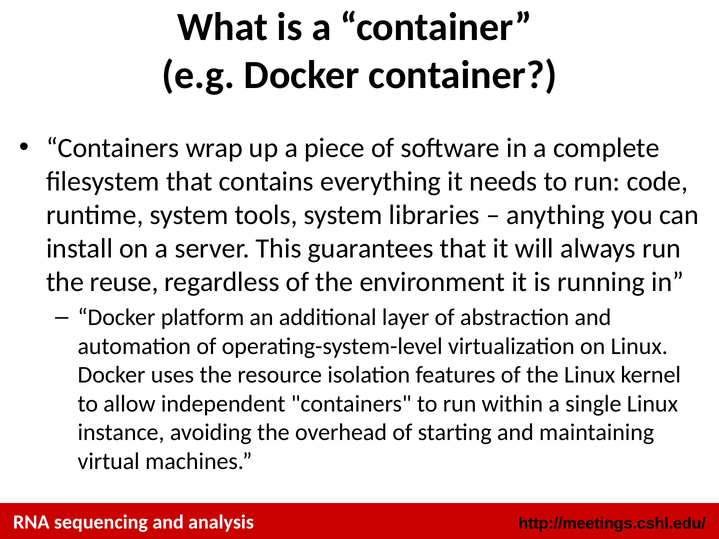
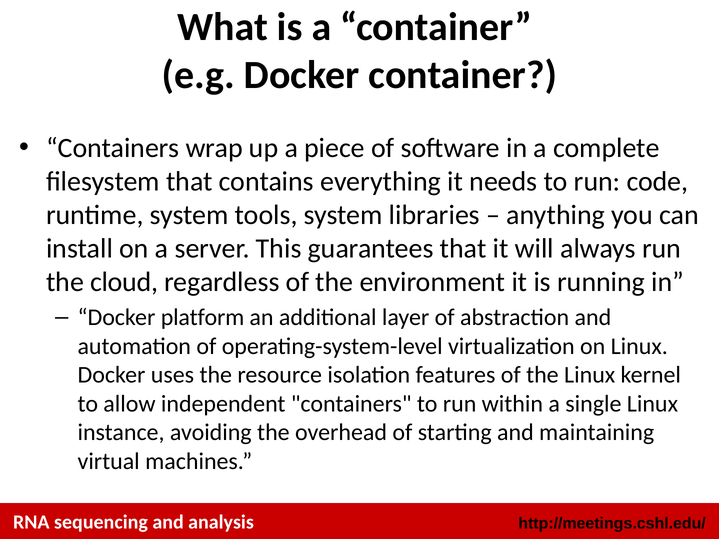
reuse: reuse -> cloud (124, 282)
